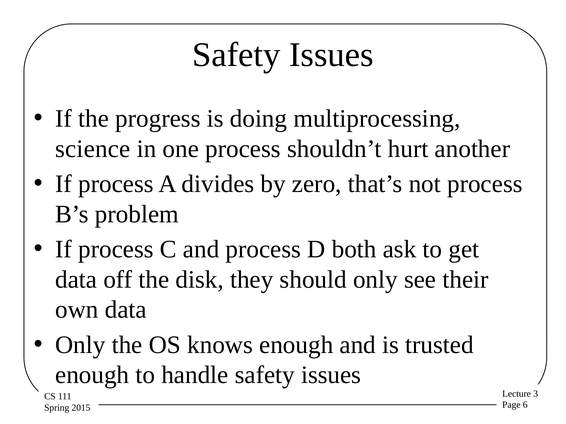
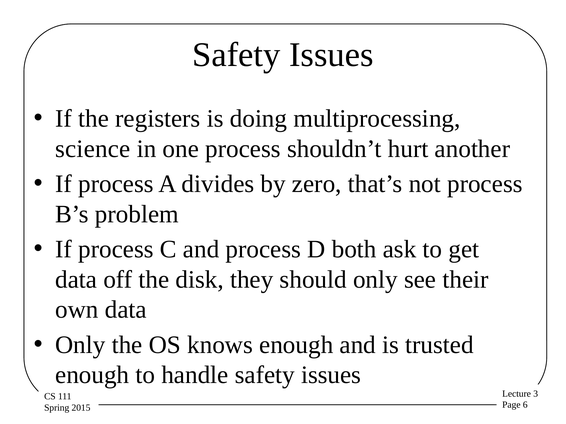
progress: progress -> registers (158, 119)
